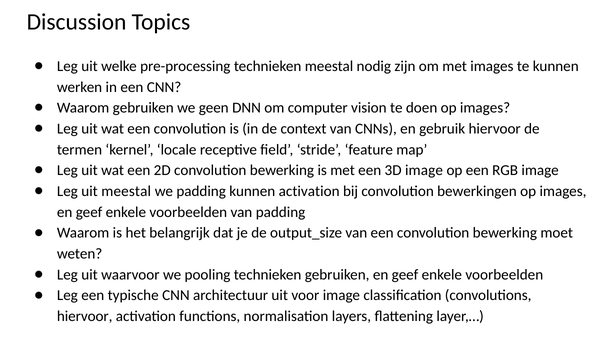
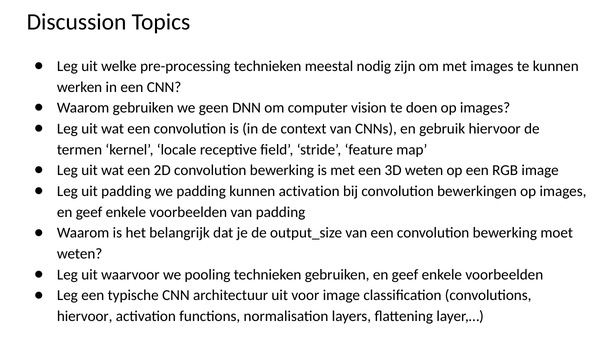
3D image: image -> weten (424, 171)
uit meestal: meestal -> padding (126, 191)
